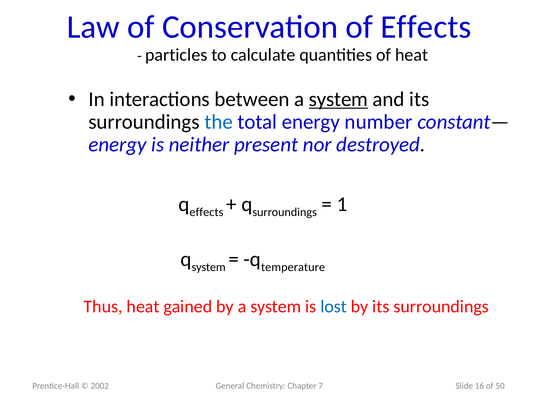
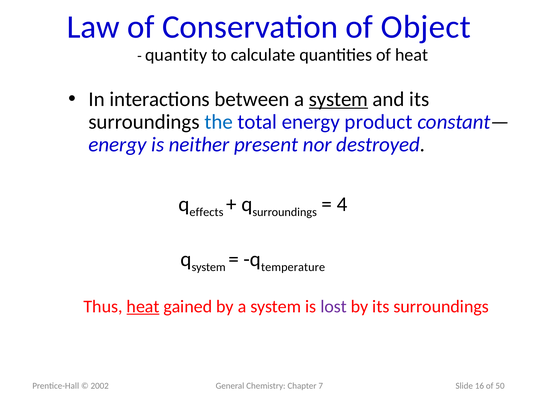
of Effects: Effects -> Object (426, 27)
particles: particles -> quantity (176, 55)
number: number -> product (379, 122)
1: 1 -> 4 (342, 204)
heat underline: none -> present (143, 307)
lost colour: blue -> purple (334, 307)
